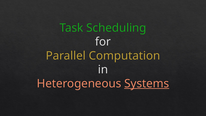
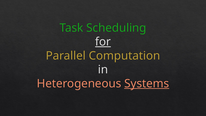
for underline: none -> present (103, 42)
